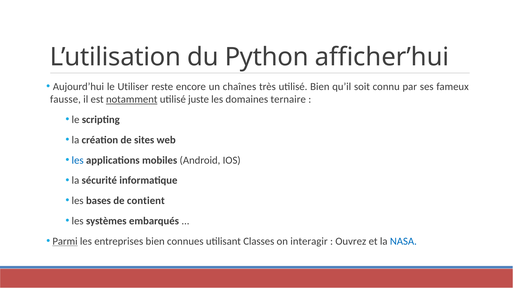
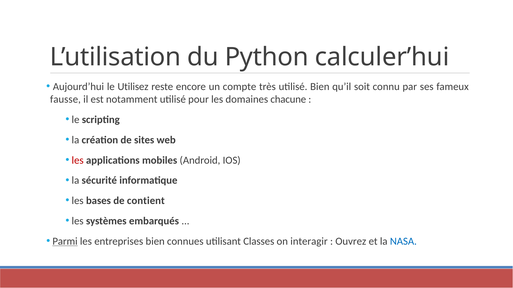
afficher’hui: afficher’hui -> calculer’hui (382, 57)
Utiliser: Utiliser -> Utilisez (133, 87)
chaînes: chaînes -> compte (240, 87)
notamment underline: present -> none (132, 100)
juste: juste -> pour (199, 100)
ternaire: ternaire -> chacune (288, 100)
les colour: blue -> red (78, 160)
